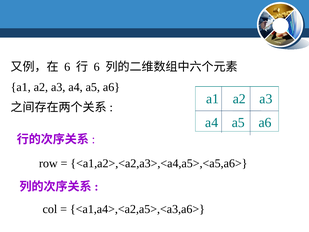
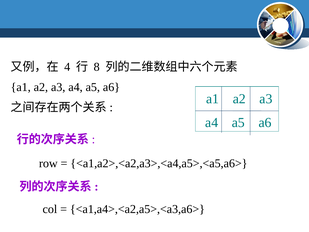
6: 6 -> 4 (67, 67)
6: 6 -> 8 (97, 67)
